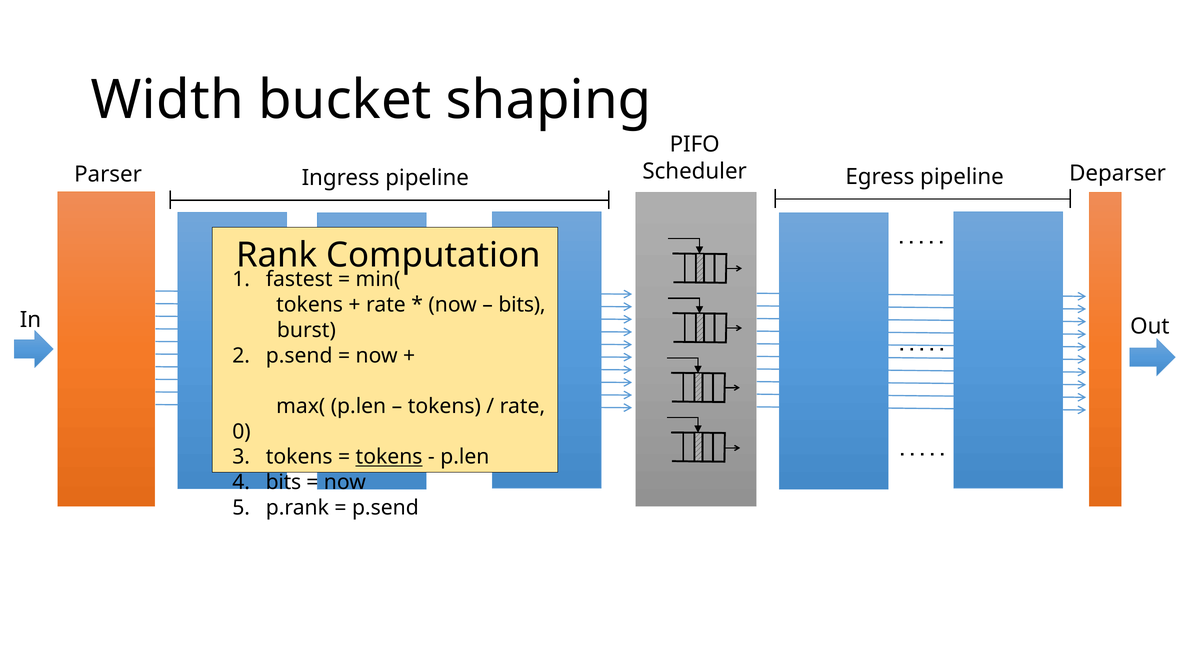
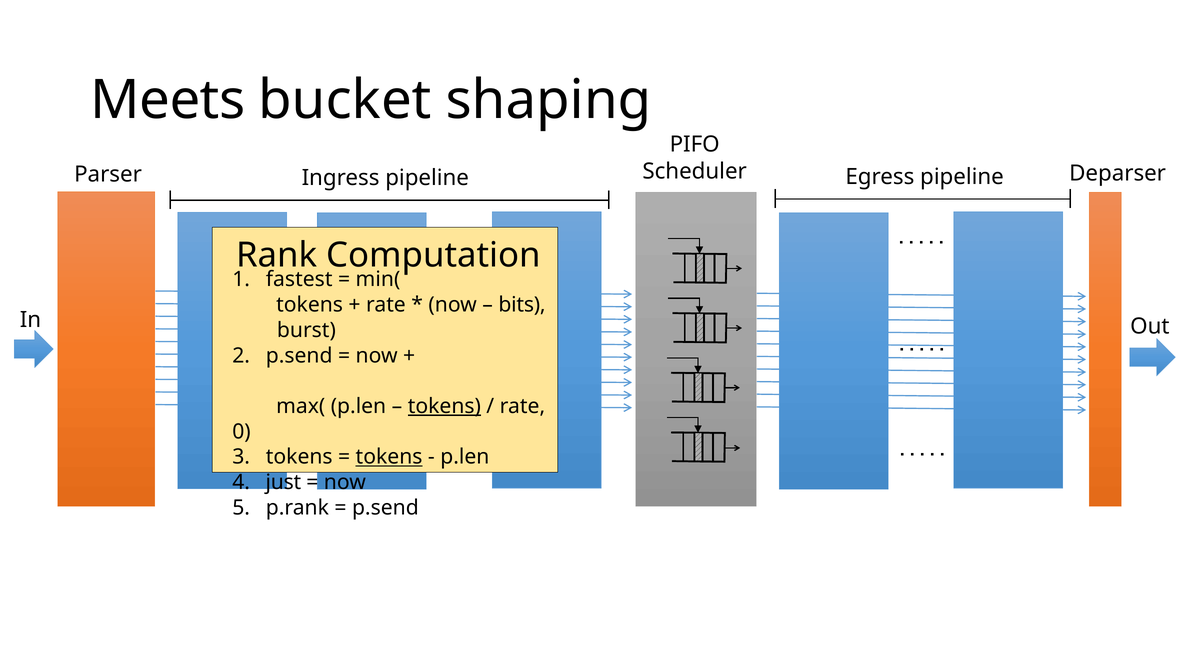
Width: Width -> Meets (168, 100)
tokens underline: none -> present (444, 406)
bits: bits -> just (283, 482)
